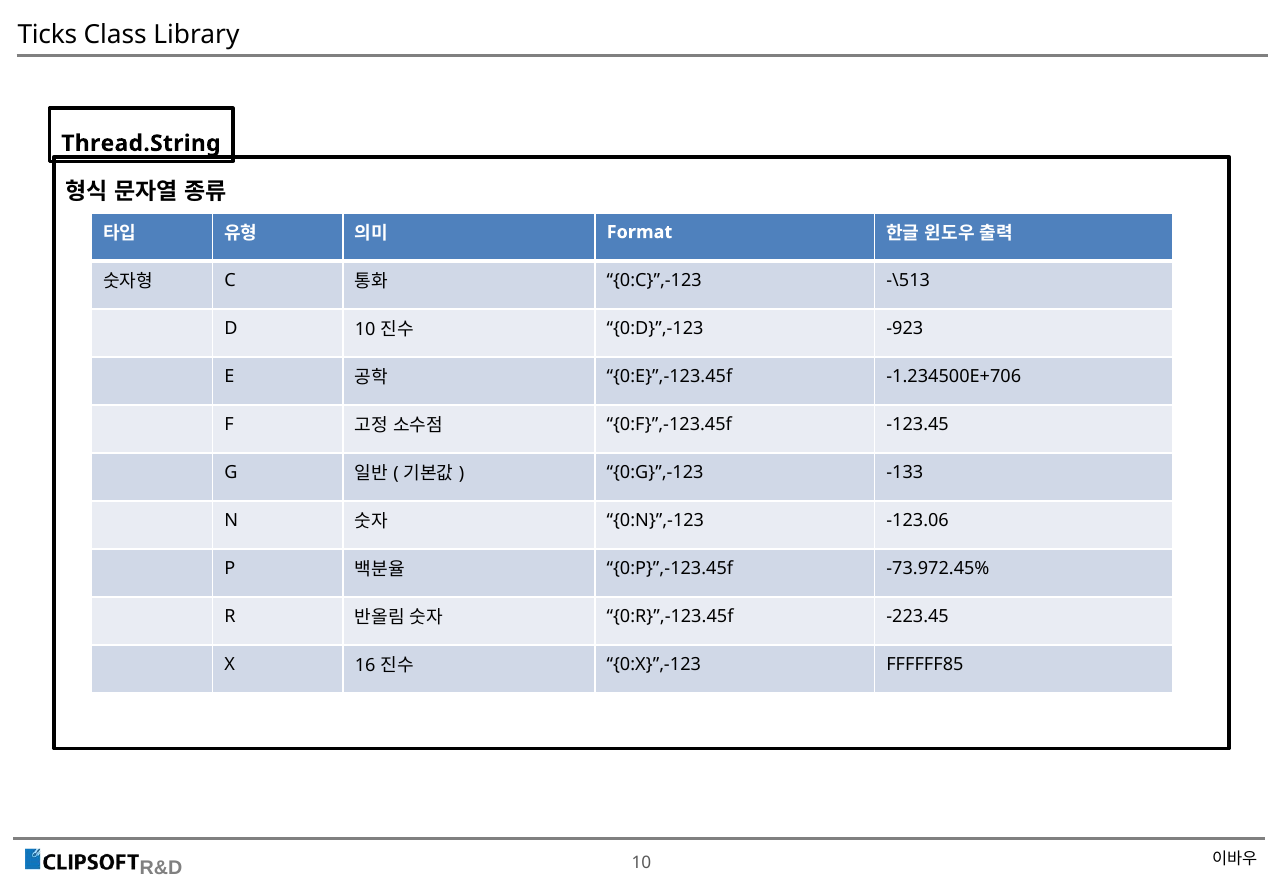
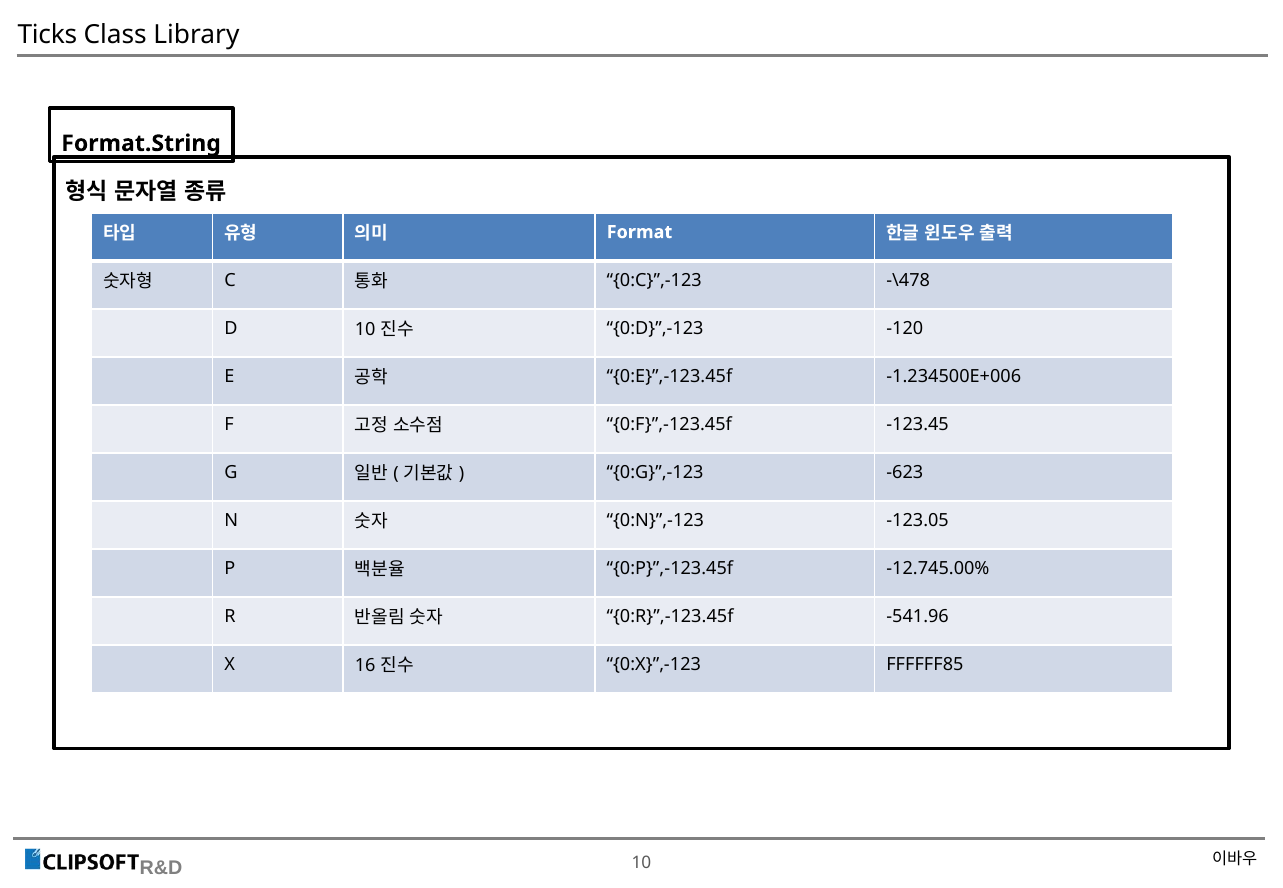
Thread.String: Thread.String -> Format.String (141, 143)
-\513: -\513 -> -\478 (908, 280)
-923: -923 -> -120 (905, 328)
-1.234500E+706: -1.234500E+706 -> -1.234500E+006 (954, 376)
-133: -133 -> -623 (905, 472)
-123.06: -123.06 -> -123.05 (918, 520)
-73.972.45%: -73.972.45% -> -12.745.00% (938, 568)
-223.45: -223.45 -> -541.96 (918, 616)
